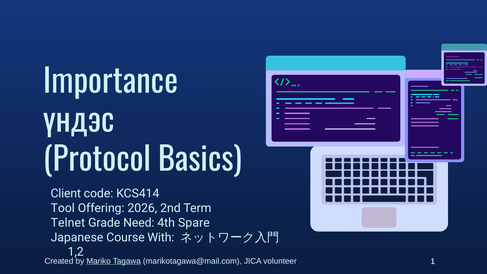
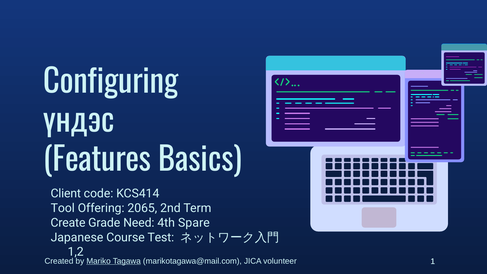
Importance: Importance -> Configuring (111, 82)
Protocol: Protocol -> Features (97, 160)
2026: 2026 -> 2065 (142, 208)
Telnet: Telnet -> Create (68, 223)
With: With -> Test (161, 237)
